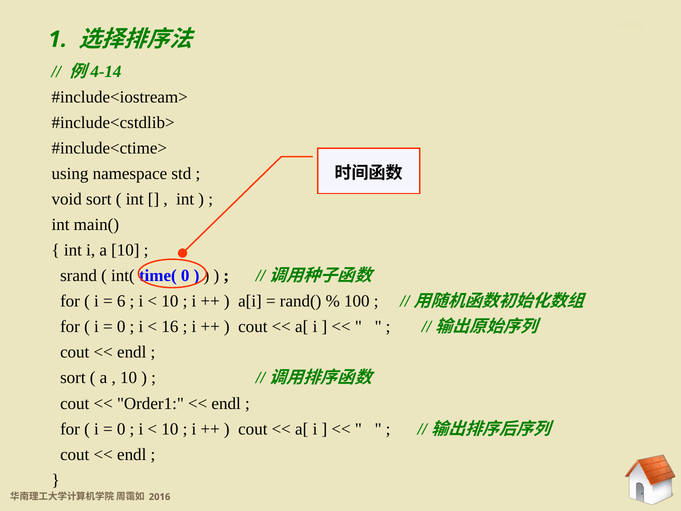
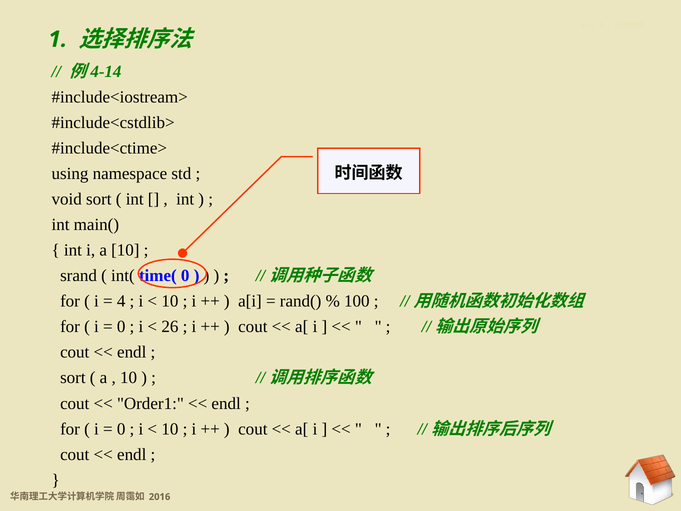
6: 6 -> 4 (121, 301)
16: 16 -> 26 (170, 327)
